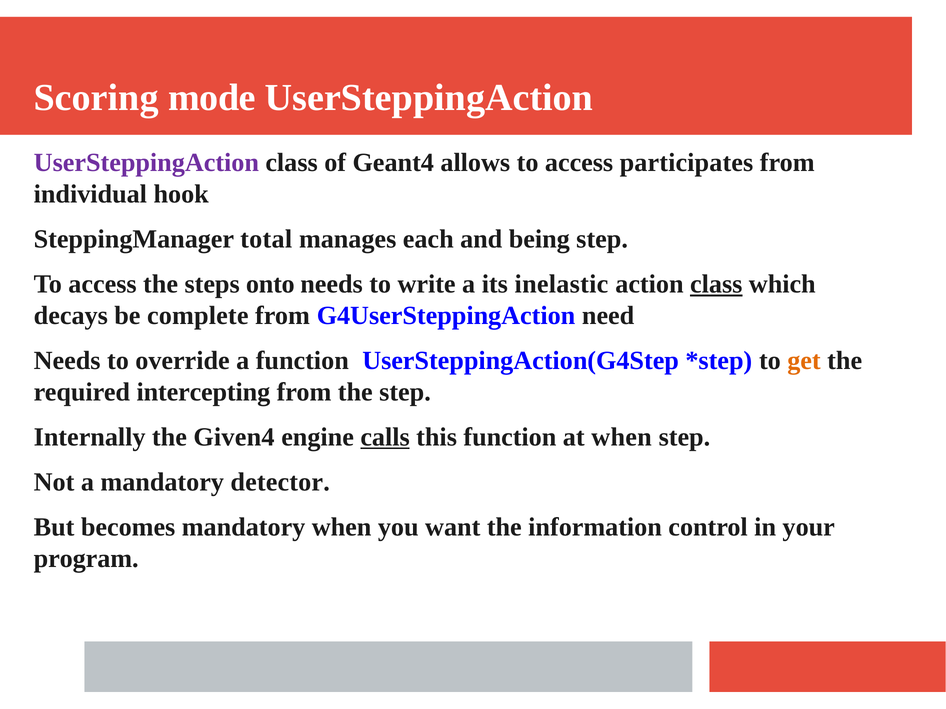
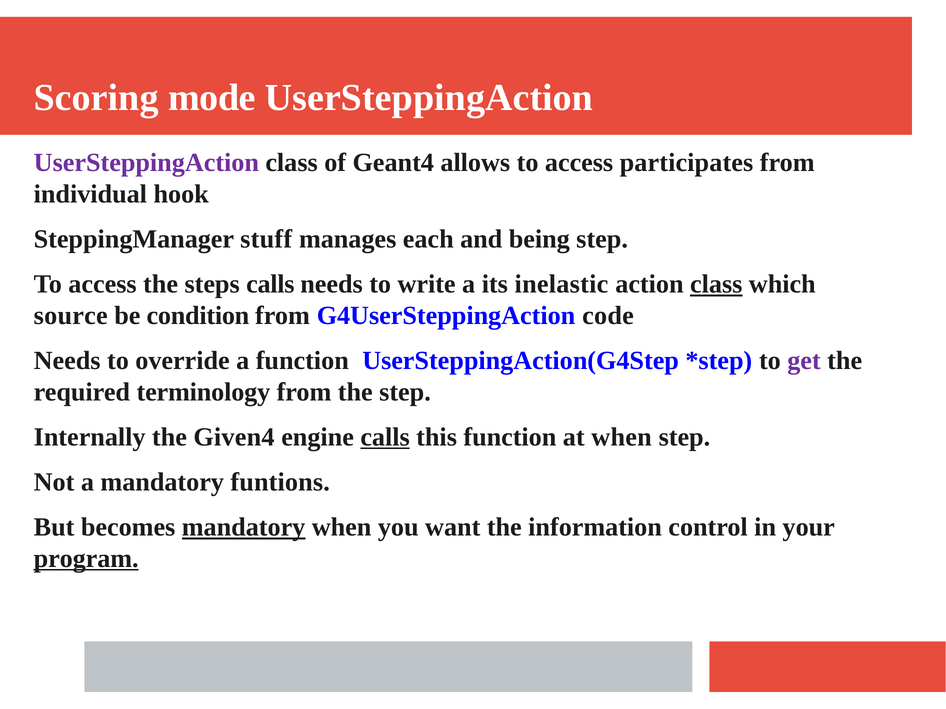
total: total -> stuff (266, 239)
steps onto: onto -> calls (270, 284)
decays: decays -> source (71, 316)
complete: complete -> condition (198, 316)
need: need -> code (608, 316)
get colour: orange -> purple (804, 361)
intercepting: intercepting -> terminology (203, 392)
detector: detector -> funtions (280, 482)
mandatory underline: none -> present (244, 528)
program underline: none -> present (86, 559)
